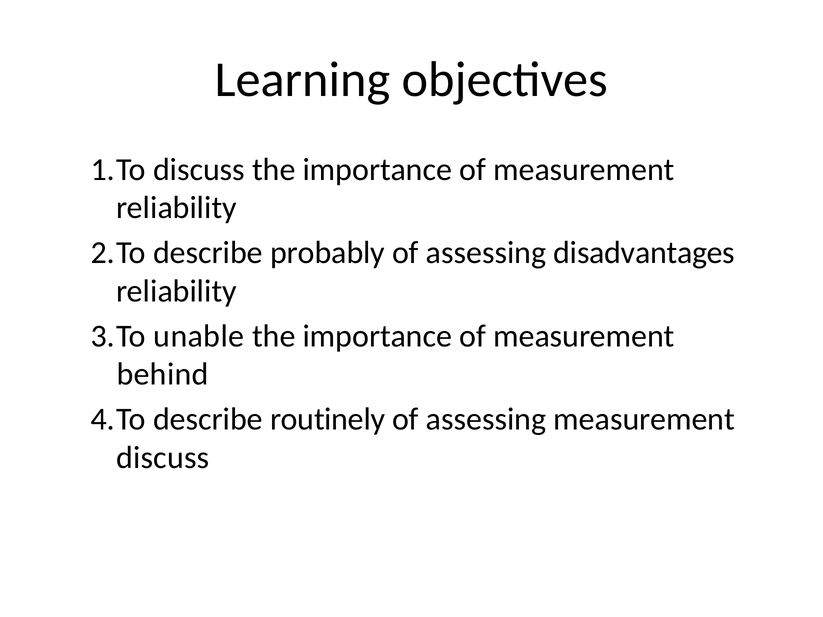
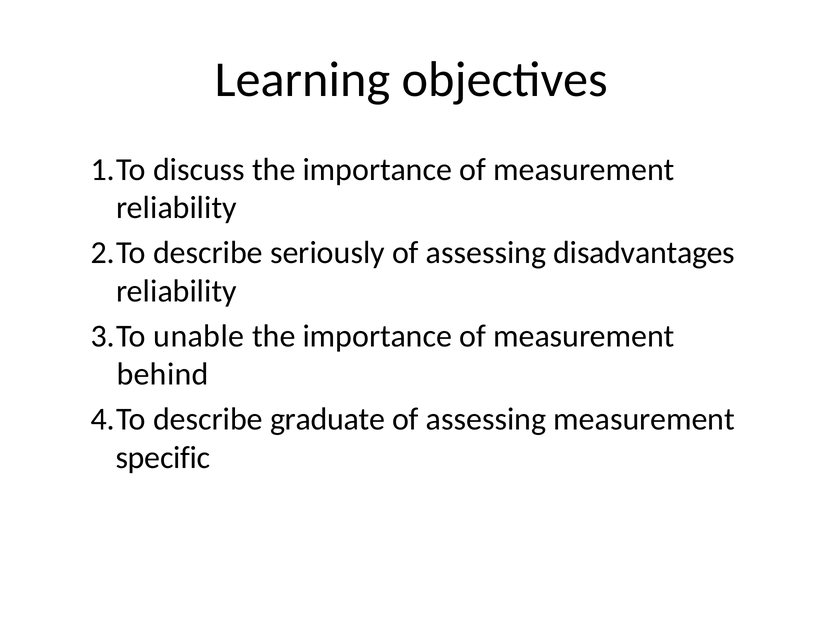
probably: probably -> seriously (327, 253)
routinely: routinely -> graduate (328, 419)
discuss: discuss -> specific (163, 458)
